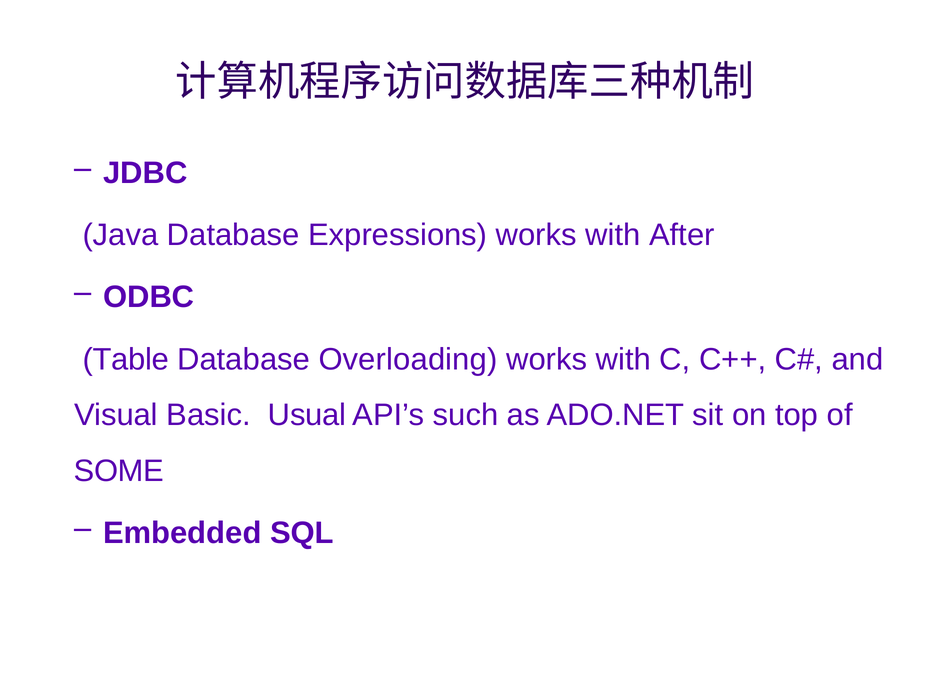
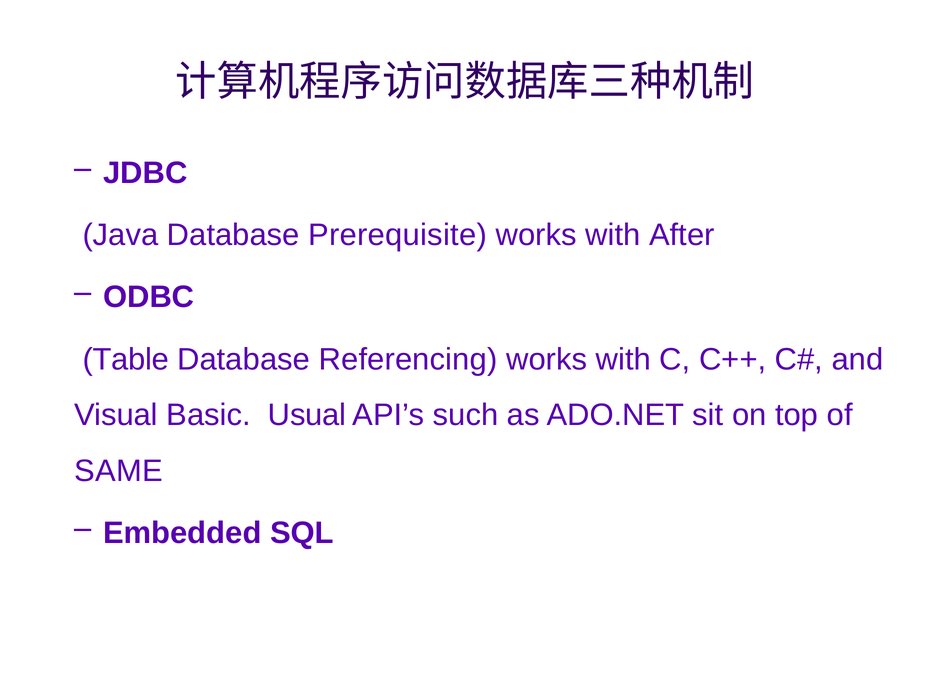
Expressions: Expressions -> Prerequisite (398, 235)
Overloading: Overloading -> Referencing (408, 359)
SOME: SOME -> SAME (119, 471)
